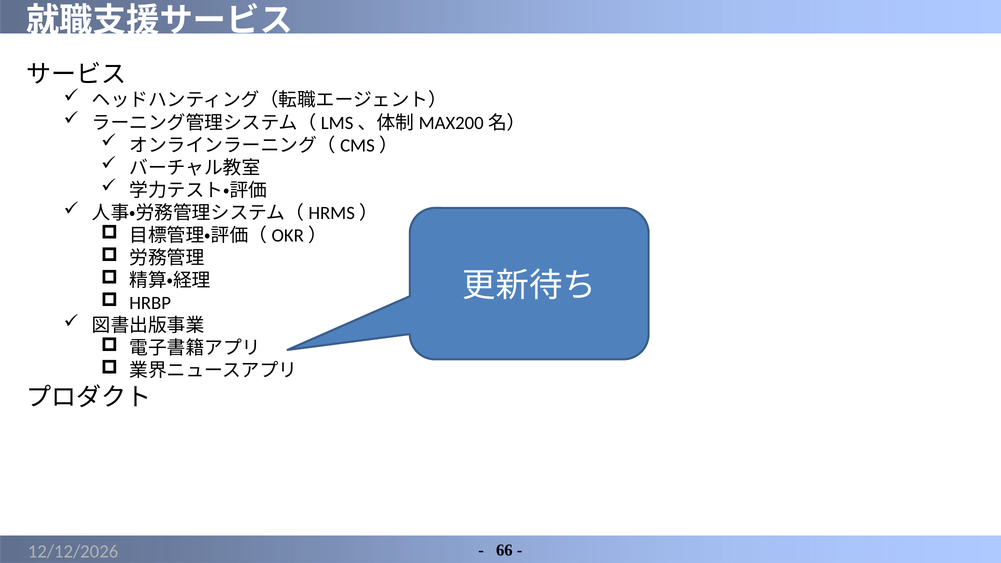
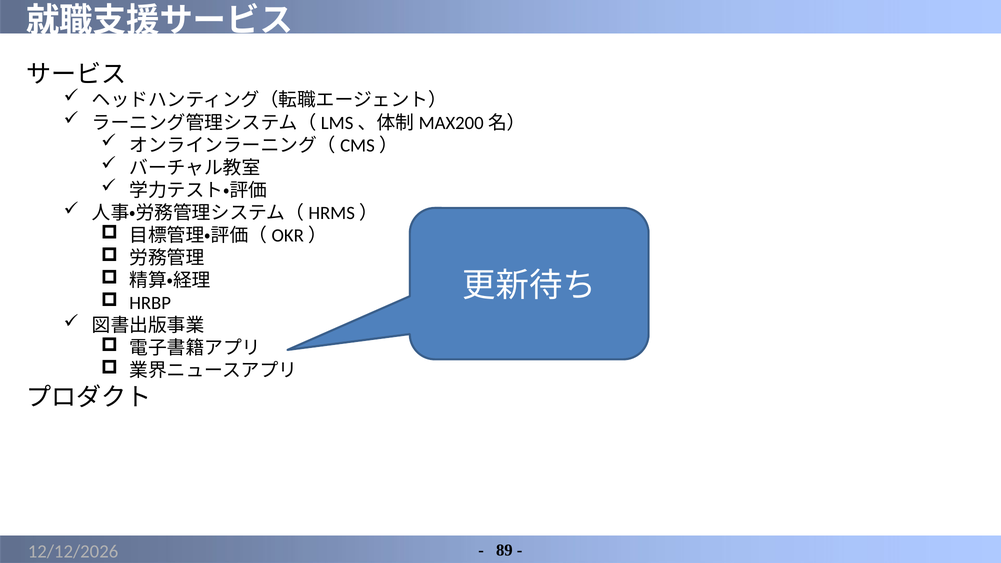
66: 66 -> 89 (504, 550)
